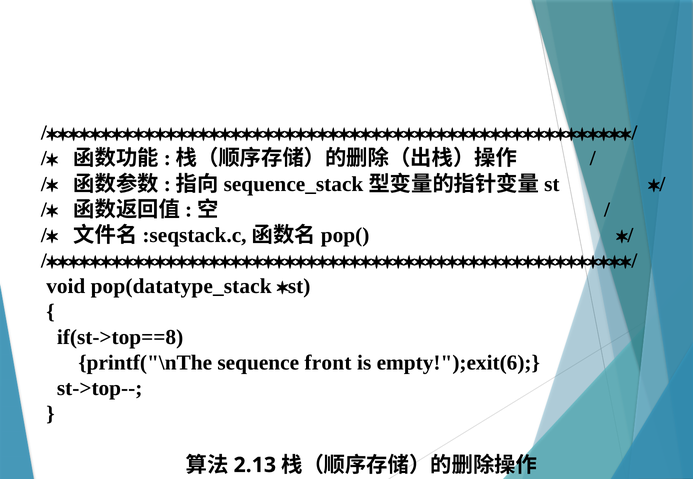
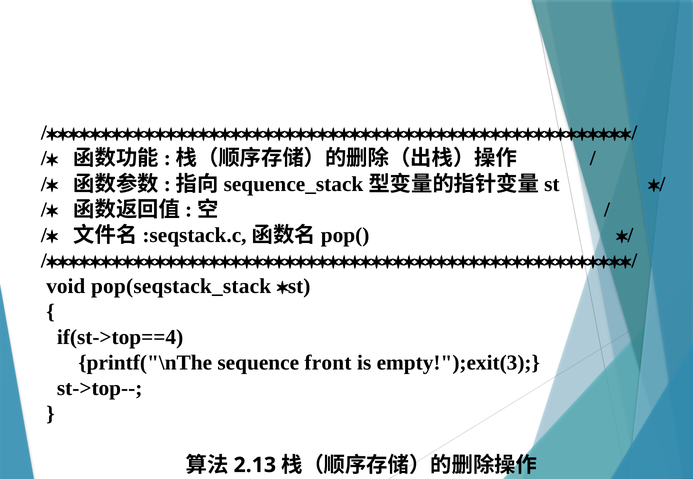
pop(datatype_stack: pop(datatype_stack -> pop(seqstack_stack (181, 287)
if(st->top==8: if(st->top==8 -> if(st->top==4 (120, 338)
empty!");exit(6: empty!");exit(6 -> empty!");exit(3 (458, 363)
